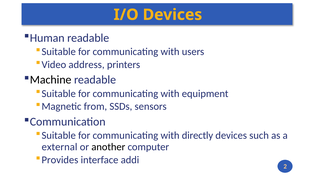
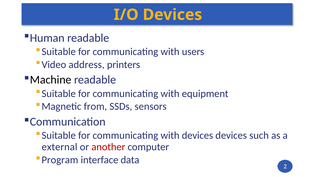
with directly: directly -> devices (197, 135)
another colour: black -> red (108, 147)
Provides: Provides -> Program (60, 159)
addi: addi -> data (130, 159)
